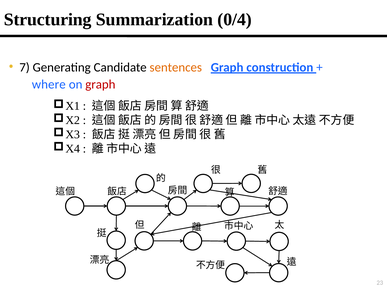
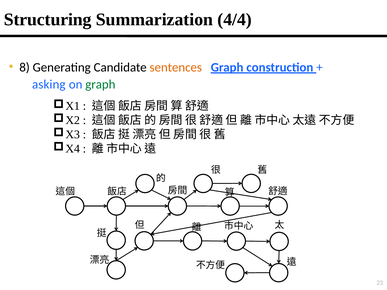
0/4: 0/4 -> 4/4 (235, 20)
7: 7 -> 8 (25, 67)
where: where -> asking (49, 84)
graph colour: red -> green (100, 84)
